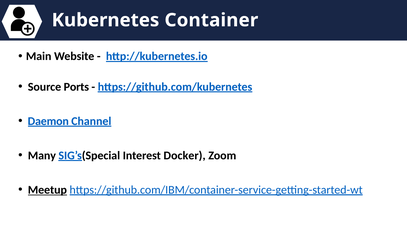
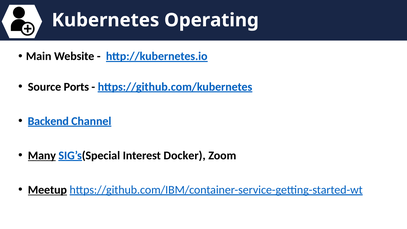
Container: Container -> Operating (211, 20)
Daemon: Daemon -> Backend (48, 121)
Many underline: none -> present (42, 155)
